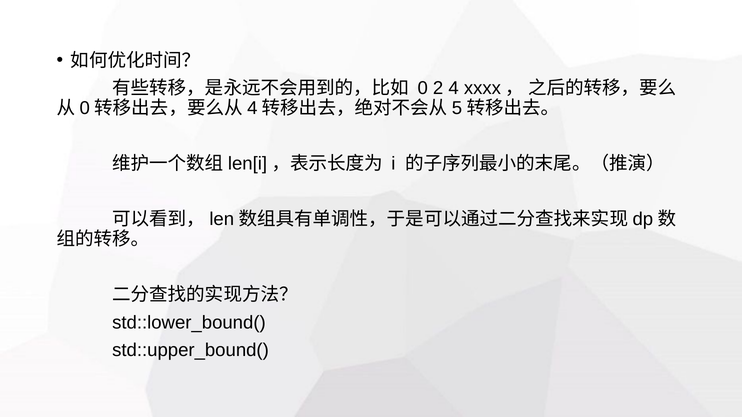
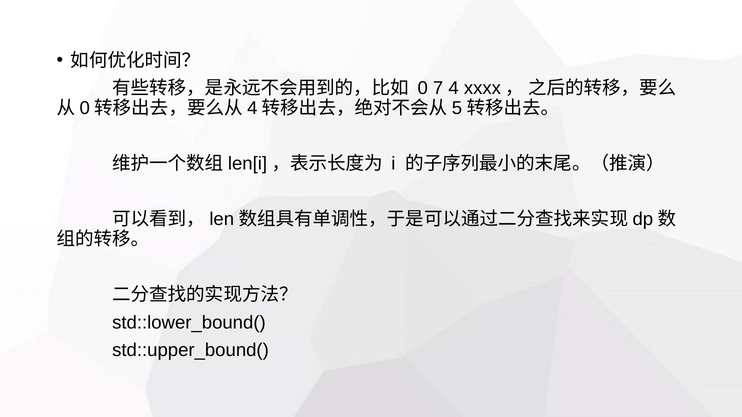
2: 2 -> 7 (438, 88)
